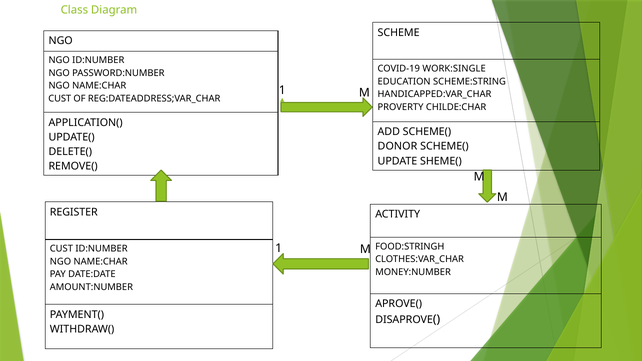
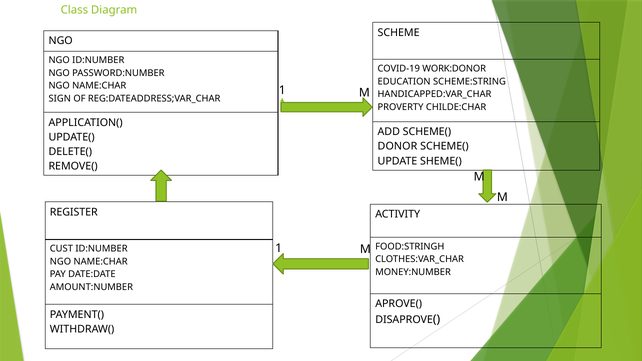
WORK:SINGLE: WORK:SINGLE -> WORK:DONOR (454, 69)
CUST: CUST -> SIGN (60, 99)
